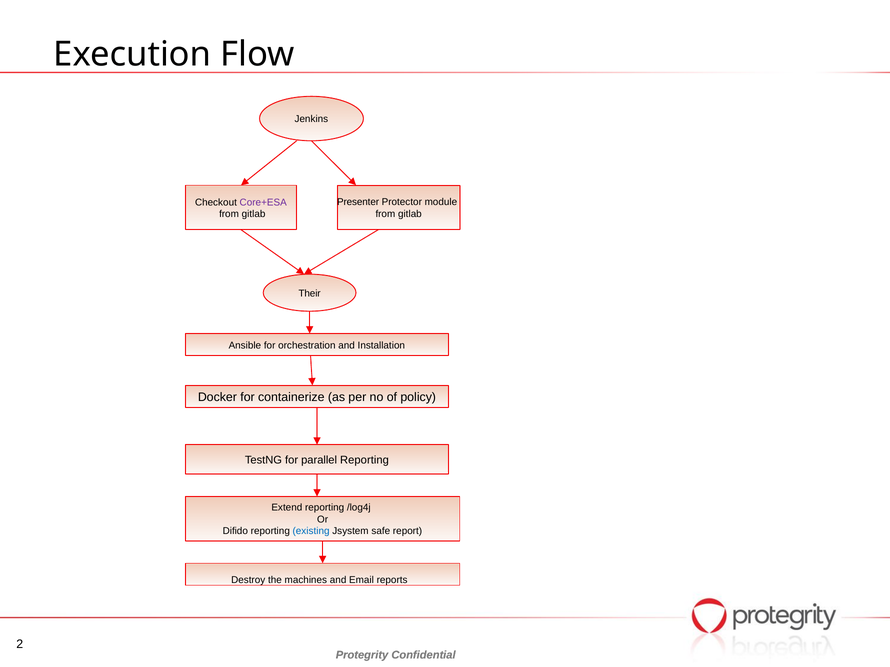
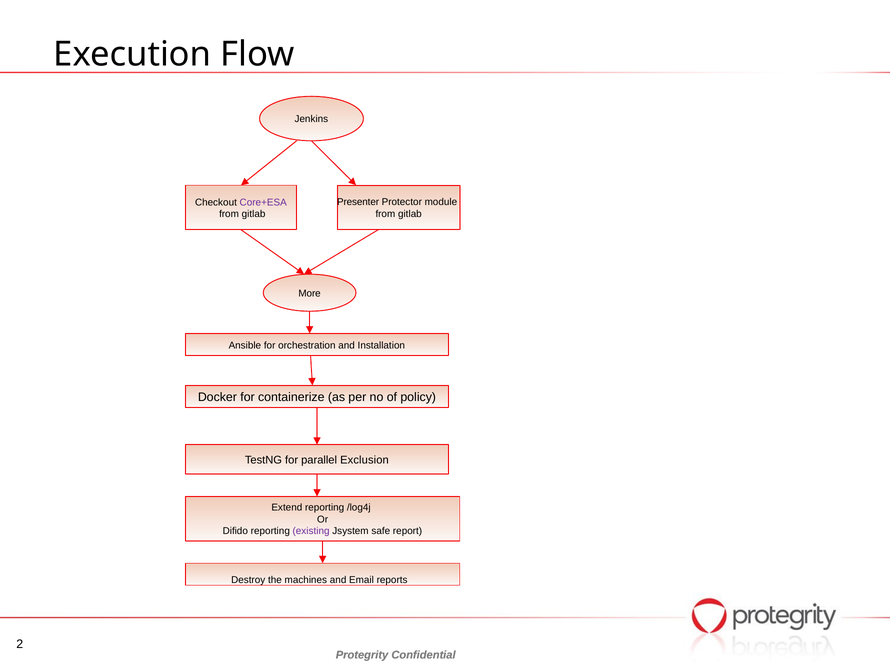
Their: Their -> More (310, 294)
parallel Reporting: Reporting -> Exclusion (364, 461)
existing colour: blue -> purple (311, 532)
